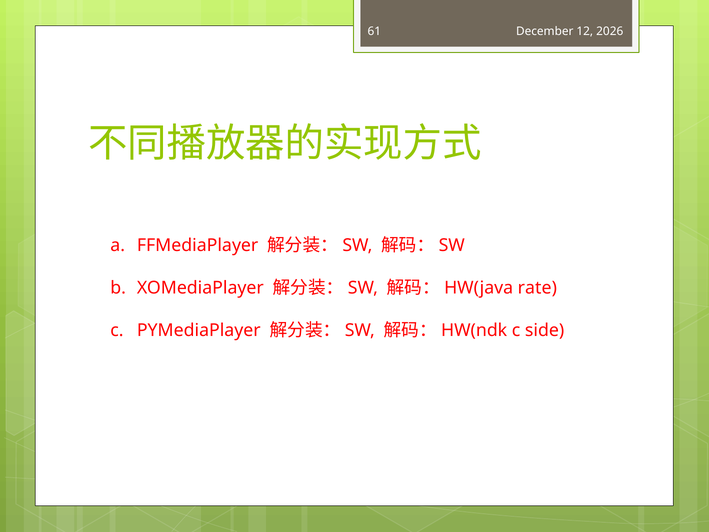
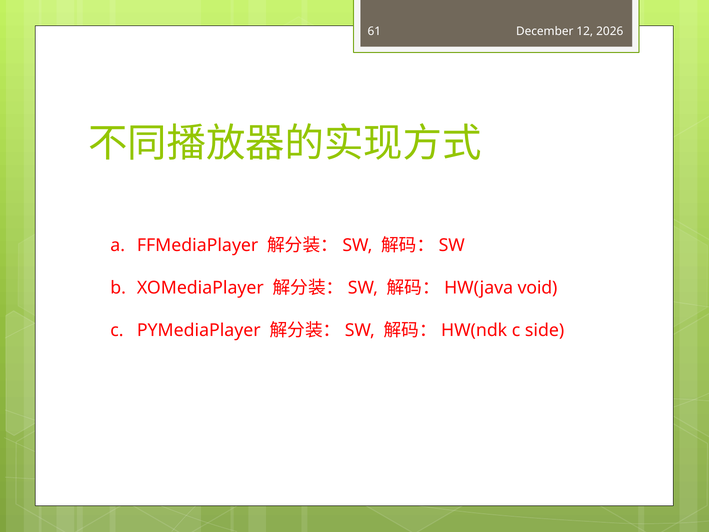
rate: rate -> void (537, 288)
